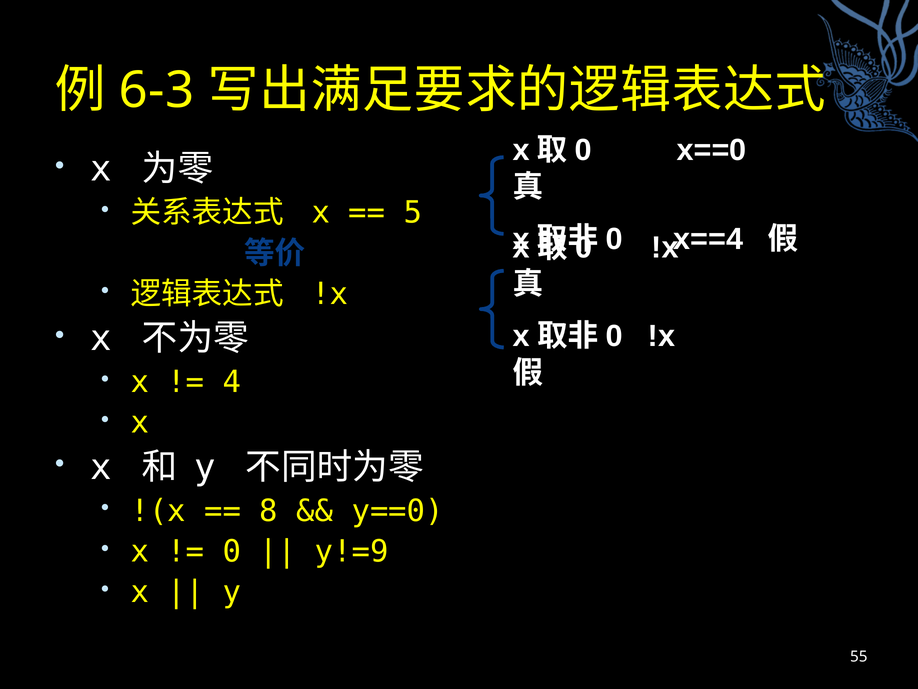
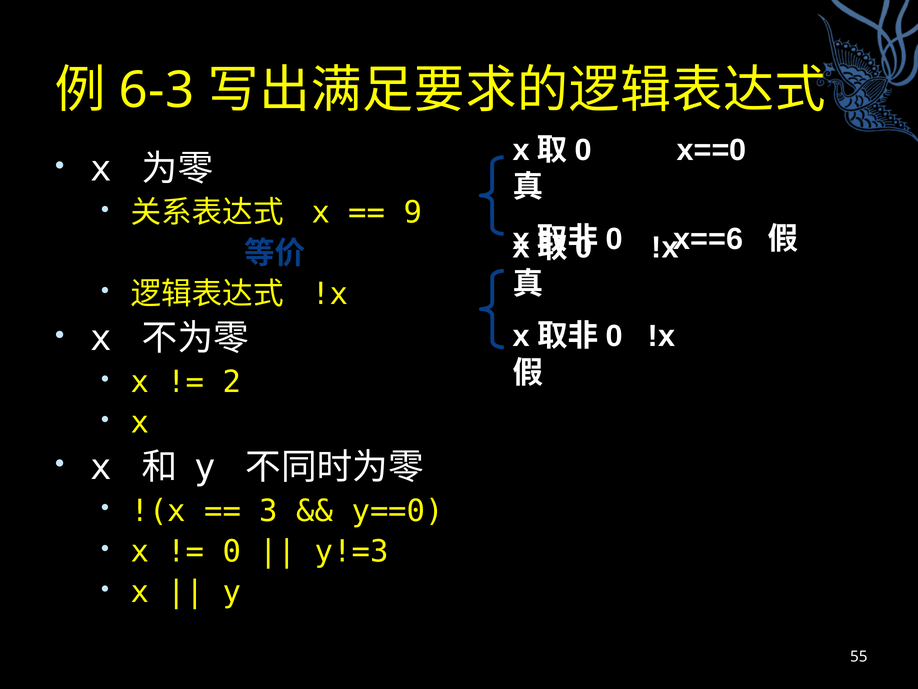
5: 5 -> 9 (413, 212)
x==4: x==4 -> x==6 (708, 239)
4: 4 -> 2 (232, 382)
8: 8 -> 3 (269, 511)
y!=9: y!=9 -> y!=3 (352, 551)
